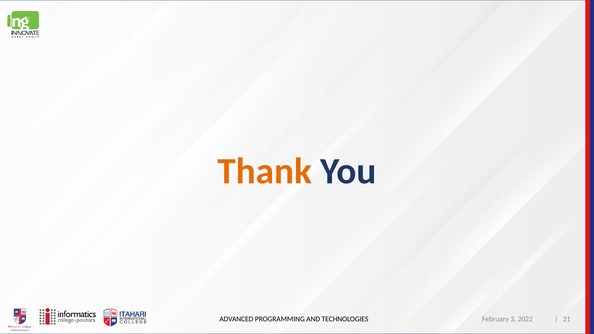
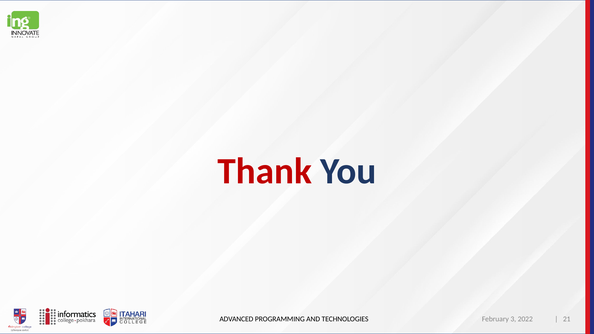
Thank colour: orange -> red (265, 171)
